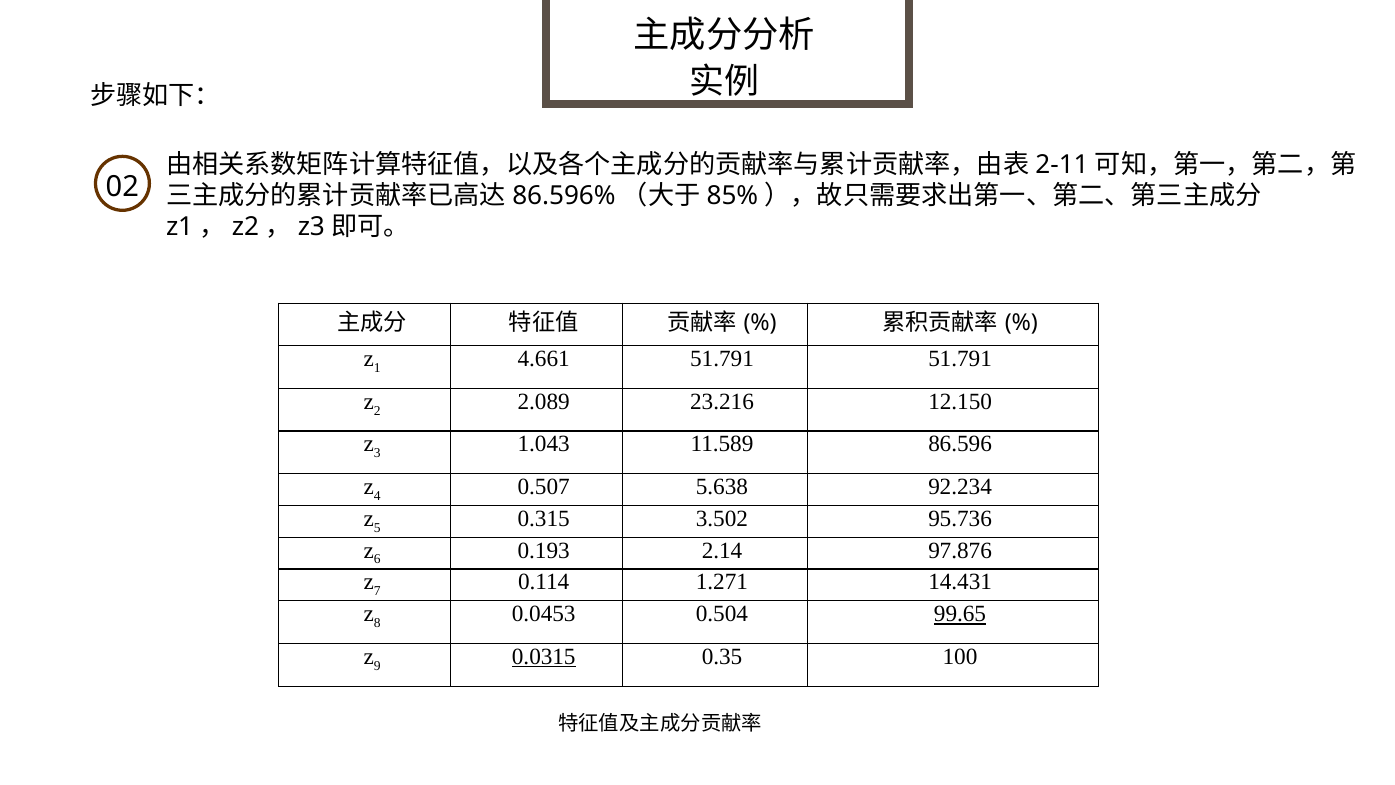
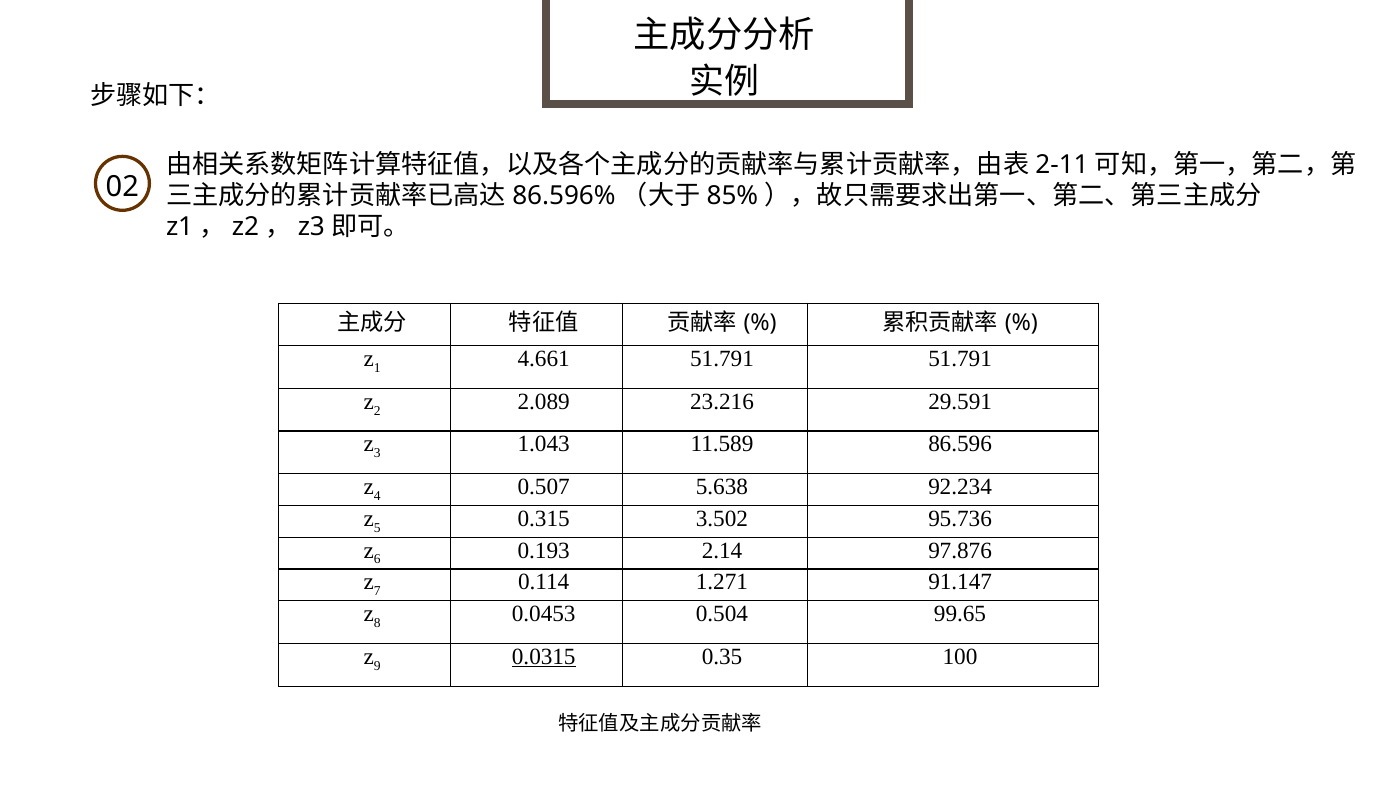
12.150: 12.150 -> 29.591 (960, 401)
14.431: 14.431 -> 91.147 (960, 582)
99.65 underline: present -> none (960, 614)
